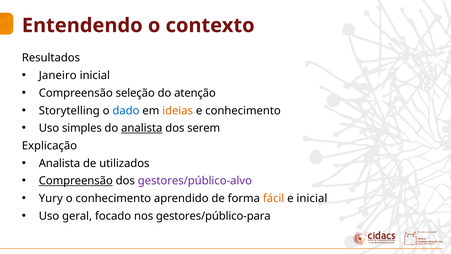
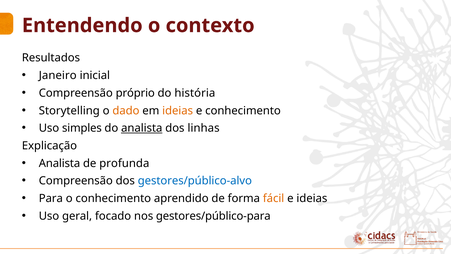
seleção: seleção -> próprio (135, 93)
atenção: atenção -> história (195, 93)
dado colour: blue -> orange (126, 110)
serem: serem -> linhas (204, 128)
utilizados: utilizados -> profunda (124, 163)
Compreensão underline: present -> none (76, 181)
gestores/público-alvo colour: purple -> blue (195, 181)
Yury: Yury -> Para (51, 198)
e inicial: inicial -> ideias (312, 198)
